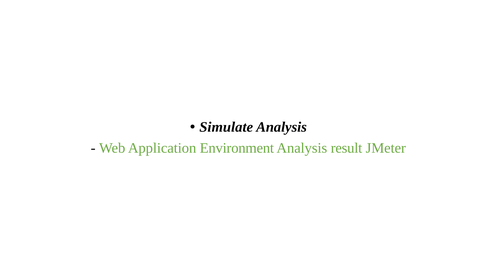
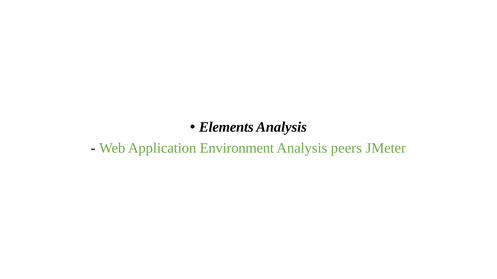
Simulate: Simulate -> Elements (226, 127)
result: result -> peers (346, 148)
